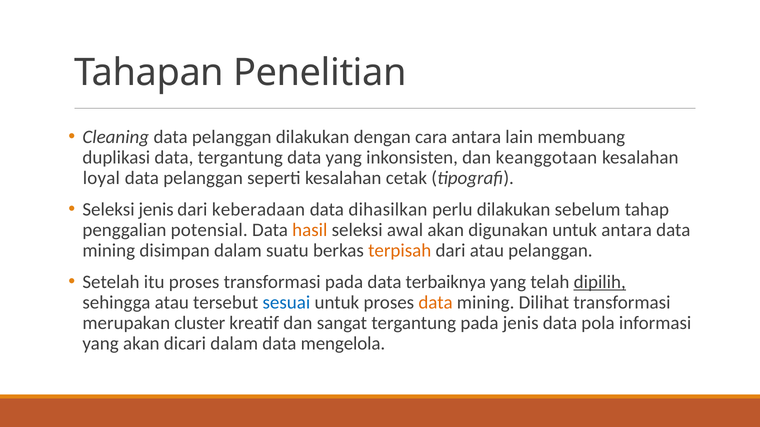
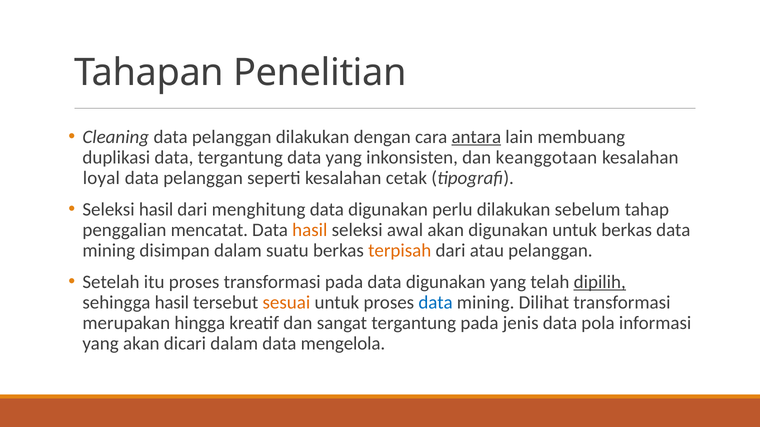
antara underline: none -> present (476, 137)
Seleksi jenis: jenis -> hasil (156, 210)
keberadaan: keberadaan -> menghitung (259, 210)
dihasilkan: dihasilkan -> digunakan (388, 210)
potensial: potensial -> mencatat (209, 230)
untuk antara: antara -> berkas (627, 230)
pada data terbaiknya: terbaiknya -> digunakan (446, 282)
sehingga atau: atau -> hasil (172, 303)
sesuai colour: blue -> orange (286, 303)
data colour: orange -> blue (436, 303)
cluster: cluster -> hingga (200, 323)
